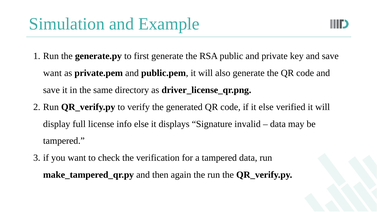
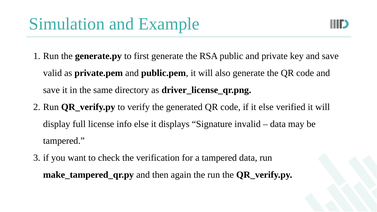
want: want -> valid (53, 73)
